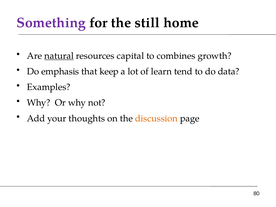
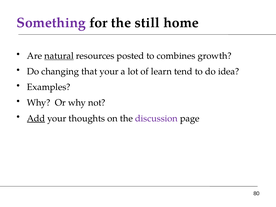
capital: capital -> posted (130, 56)
emphasis: emphasis -> changing (60, 71)
that keep: keep -> your (109, 71)
data: data -> idea (229, 71)
Add underline: none -> present (36, 118)
discussion colour: orange -> purple (156, 118)
